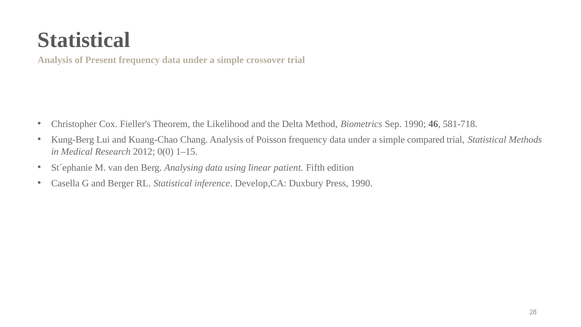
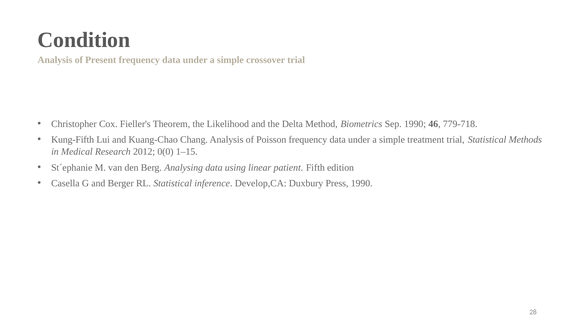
Statistical: Statistical -> Condition (84, 40)
581-718: 581-718 -> 779-718 (460, 124)
Kung-Berg: Kung-Berg -> Kung-Fifth (73, 140)
compared: compared -> treatment (426, 140)
